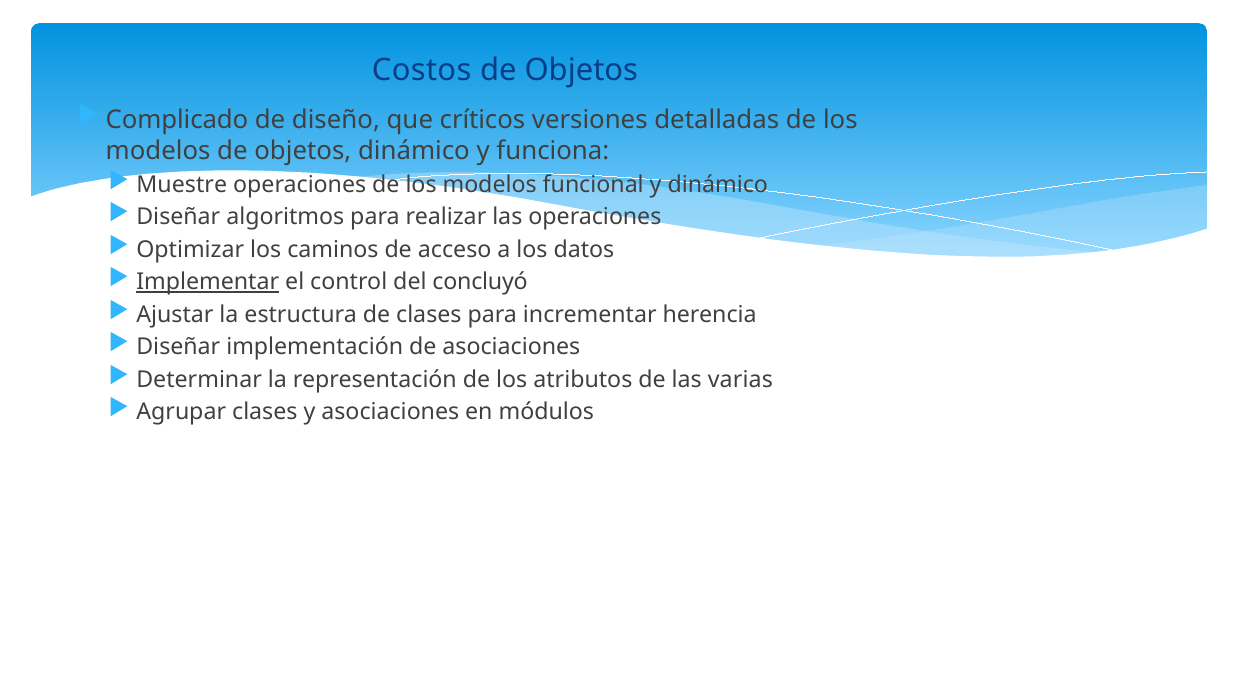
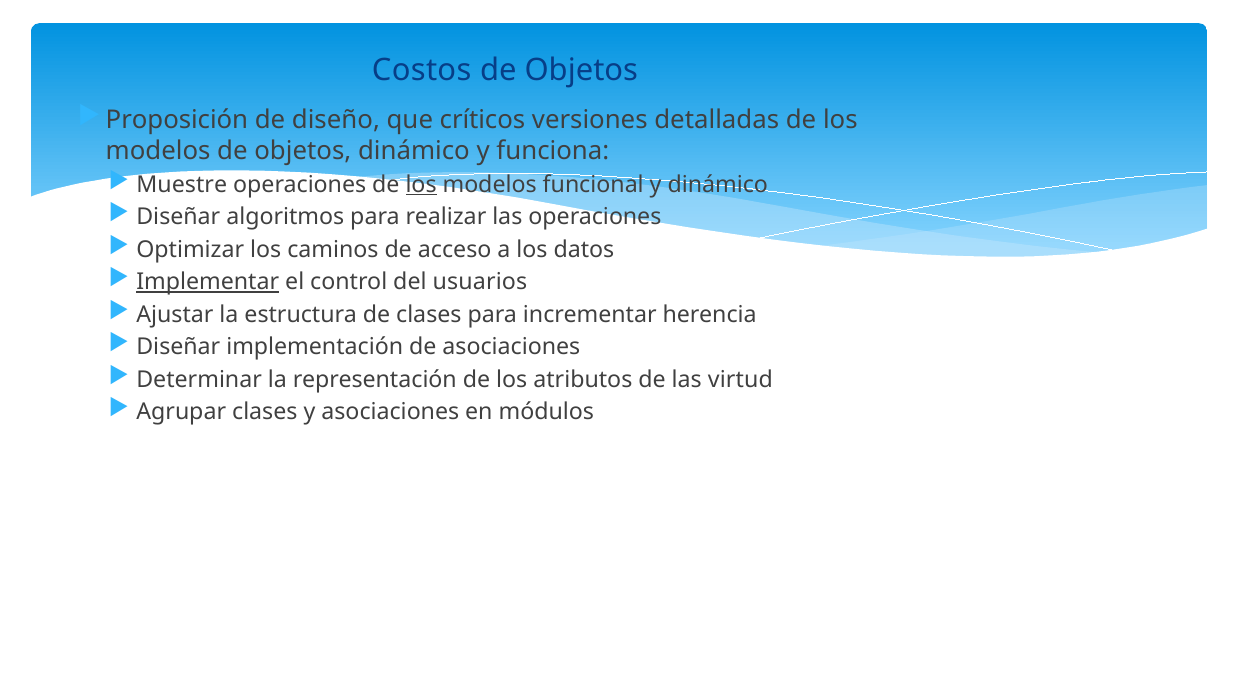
Complicado: Complicado -> Proposición (177, 120)
los underline: none -> present (421, 184)
concluyó: concluyó -> usuarios (480, 282)
varias: varias -> virtud (740, 379)
